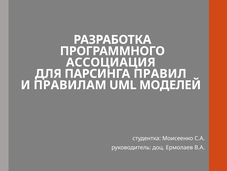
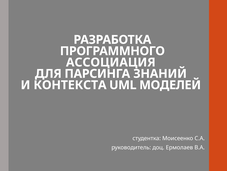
ПРАВИЛ: ПРАВИЛ -> ЗНАНИЙ (160, 73)
ПРАВИЛАМ: ПРАВИЛАМ -> КОНТЕКСТА (70, 85)
